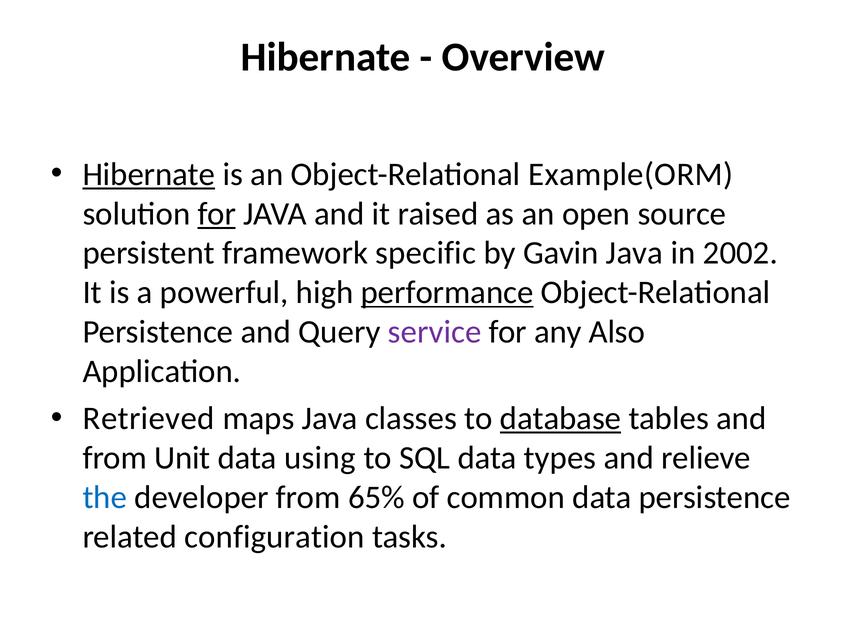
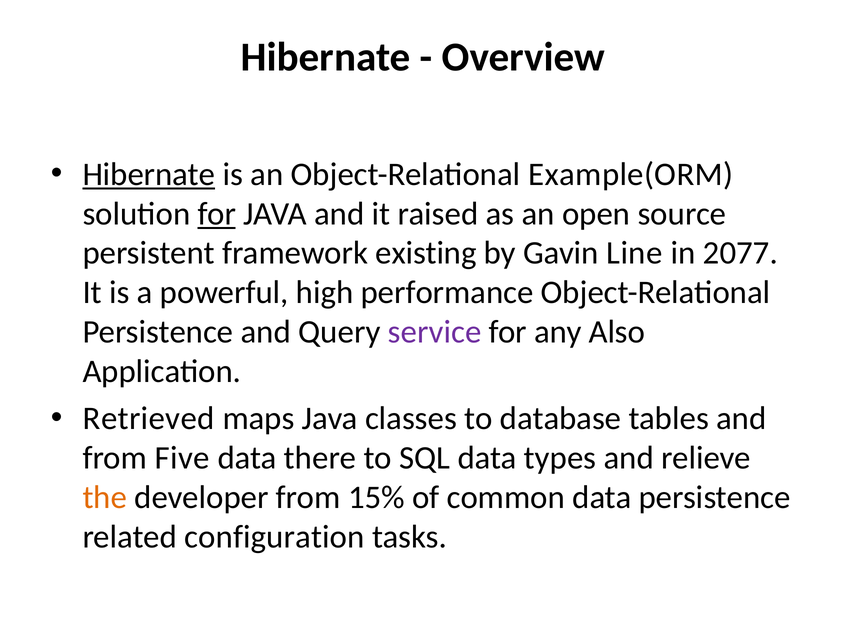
specific: specific -> existing (426, 253)
Gavin Java: Java -> Line (634, 253)
2002: 2002 -> 2077 (740, 253)
performance underline: present -> none (447, 293)
database underline: present -> none (561, 419)
Unit: Unit -> Five (182, 458)
using: using -> there (320, 458)
the colour: blue -> orange (105, 498)
65%: 65% -> 15% (376, 498)
